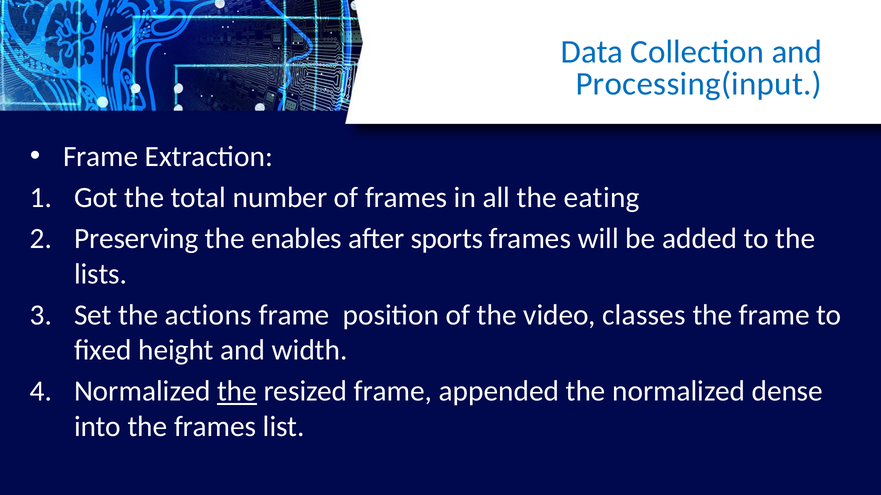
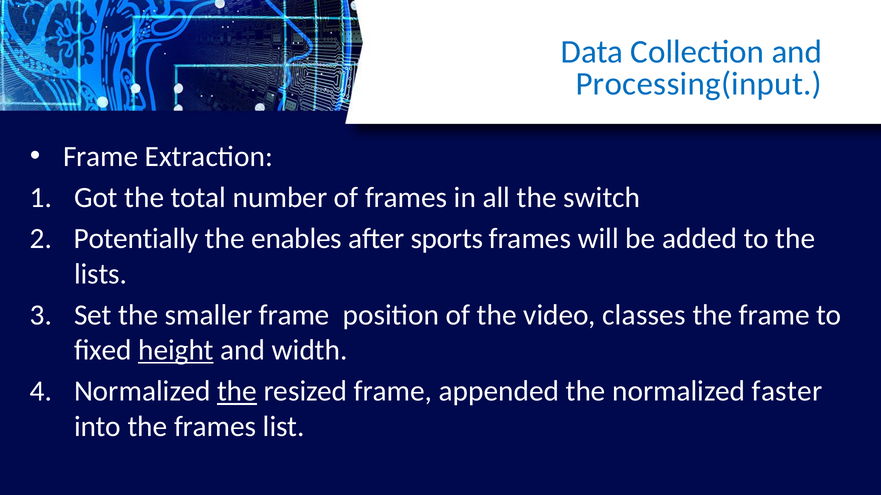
eating: eating -> switch (602, 198)
Preserving: Preserving -> Potentially (136, 239)
actions: actions -> smaller (209, 315)
height underline: none -> present (176, 351)
dense: dense -> faster (787, 392)
